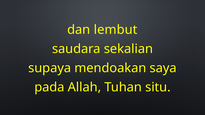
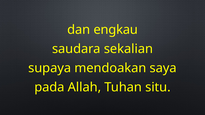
lembut: lembut -> engkau (116, 30)
